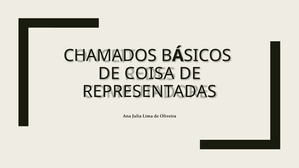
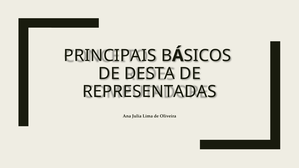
CHAMADOS: CHAMADOS -> PRINCIPAIS (110, 56)
COISA: COISA -> DESTA (149, 74)
